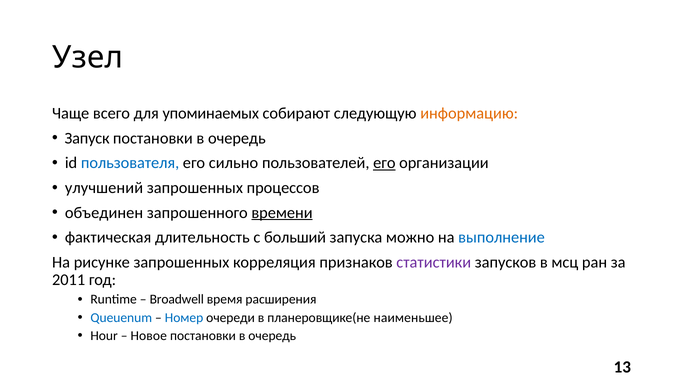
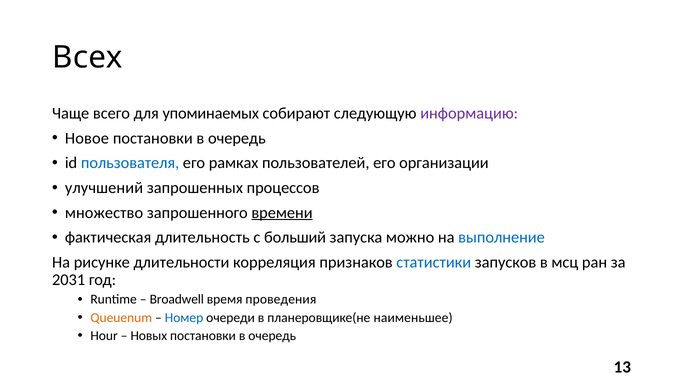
Узел: Узел -> Всех (87, 57)
информацию colour: orange -> purple (469, 114)
Запуск: Запуск -> Новое (87, 138)
сильно: сильно -> рамках (234, 163)
его underline: present -> none (384, 163)
объединен: объединен -> множество (104, 213)
рисунке запрошенных: запрошенных -> длительности (181, 262)
статистики colour: purple -> blue (434, 262)
2011: 2011 -> 2031 (69, 280)
расширения: расширения -> проведения (281, 300)
Queuenum colour: blue -> orange (121, 318)
Новое: Новое -> Новых (149, 336)
